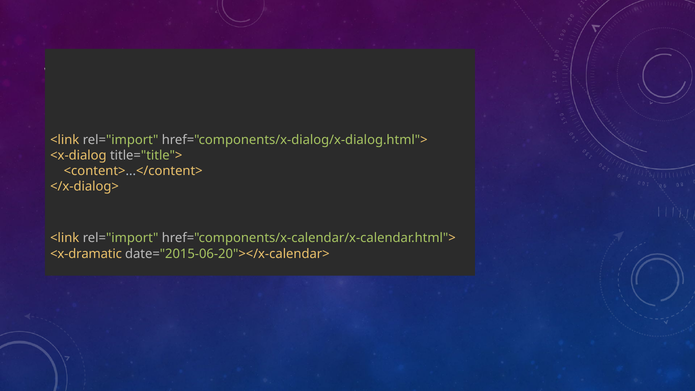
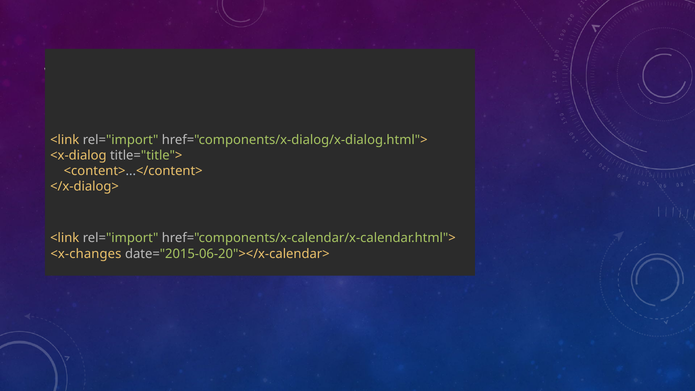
<x-dramatic: <x-dramatic -> <x-changes (86, 254)
